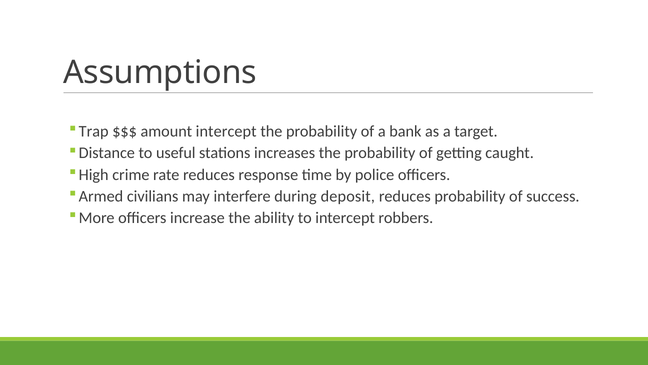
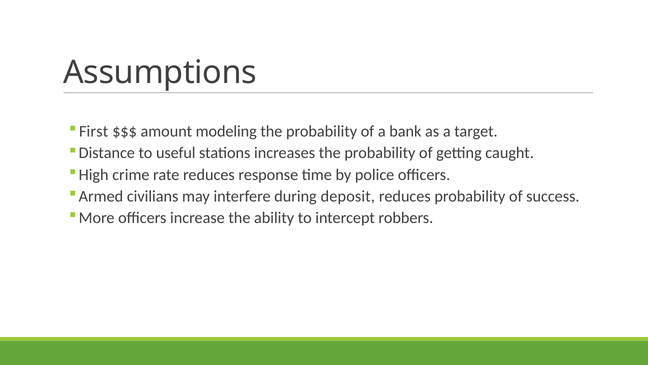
Trap: Trap -> First (94, 131)
amount intercept: intercept -> modeling (226, 131)
